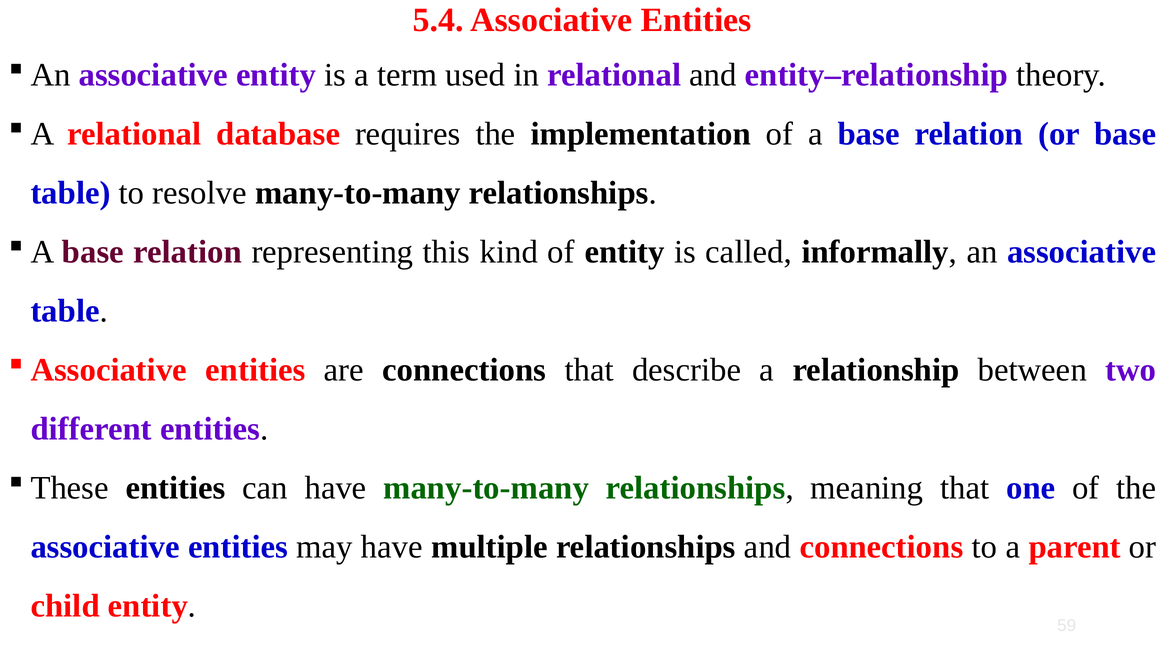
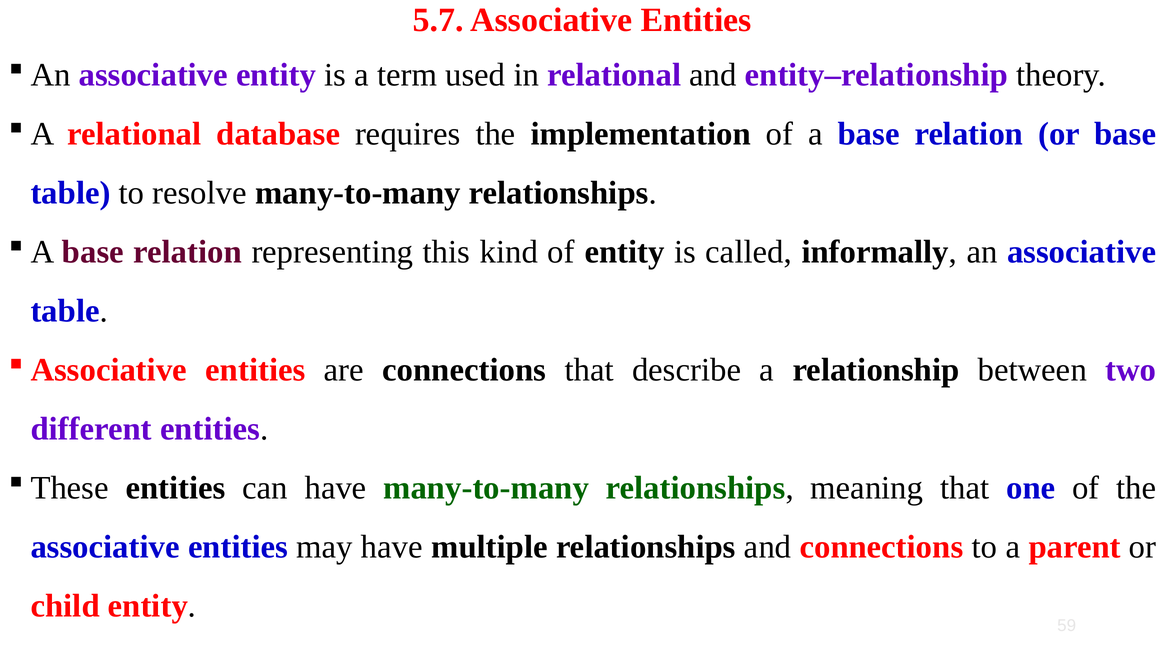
5.4: 5.4 -> 5.7 (438, 20)
